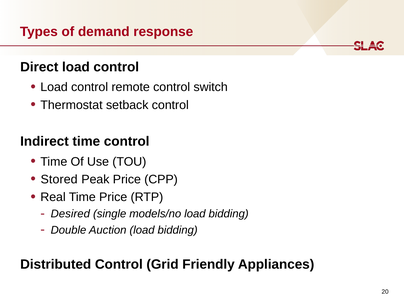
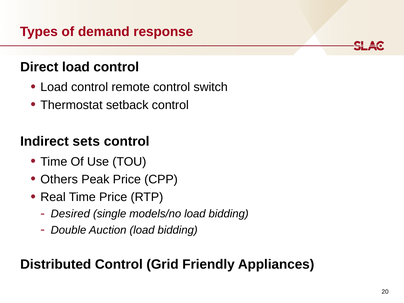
Indirect time: time -> sets (86, 142)
Stored: Stored -> Others (59, 179)
